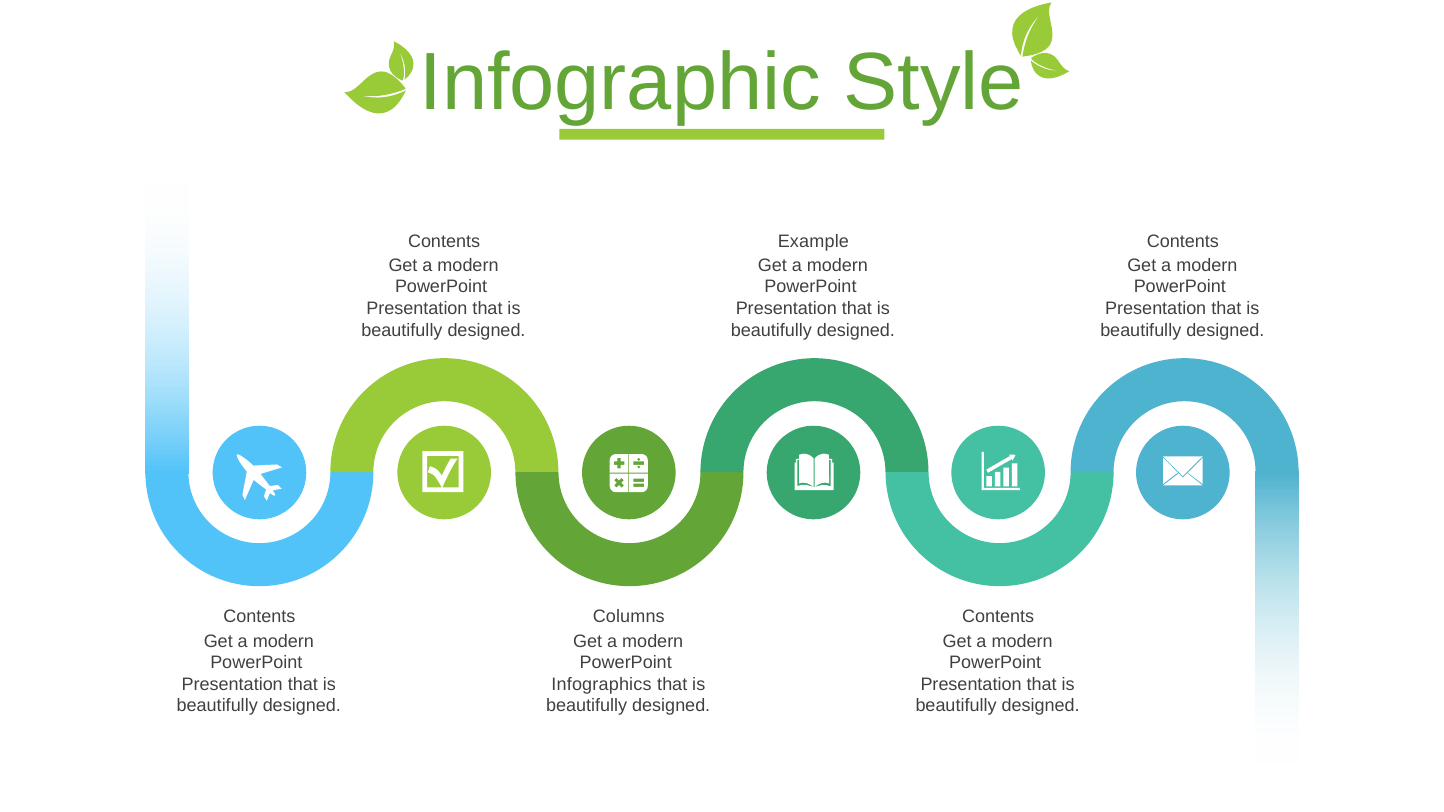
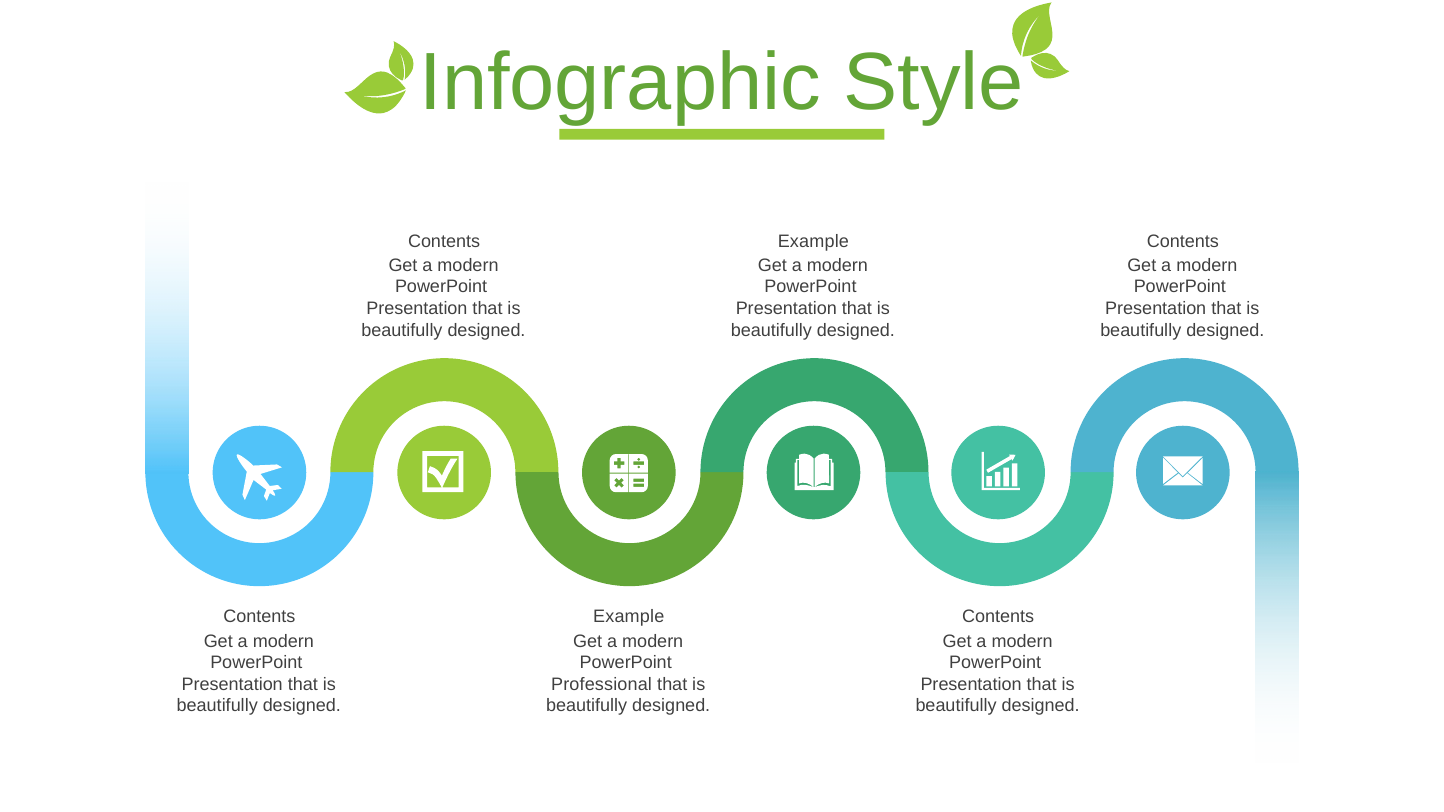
Columns: Columns -> Example (629, 617)
Infographics: Infographics -> Professional (602, 685)
